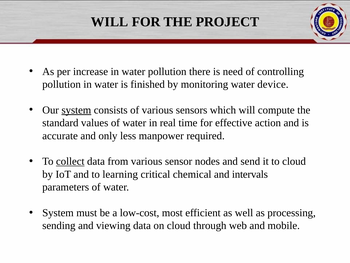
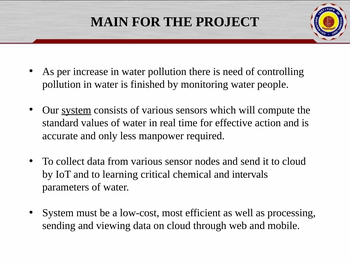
WILL: WILL -> MAIN (110, 22)
device: device -> people (273, 84)
collect underline: present -> none (70, 161)
